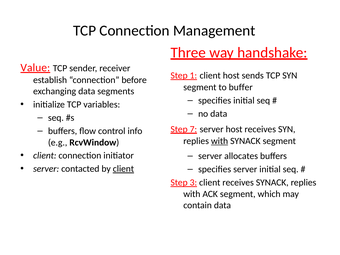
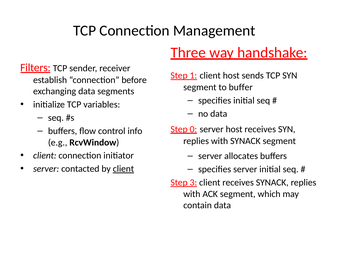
Value: Value -> Filters (35, 68)
7: 7 -> 0 (193, 129)
with underline: present -> none (220, 141)
